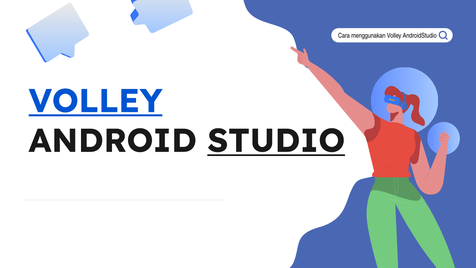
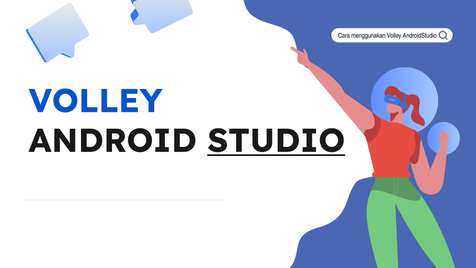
VOLLEY underline: present -> none (95, 101)
